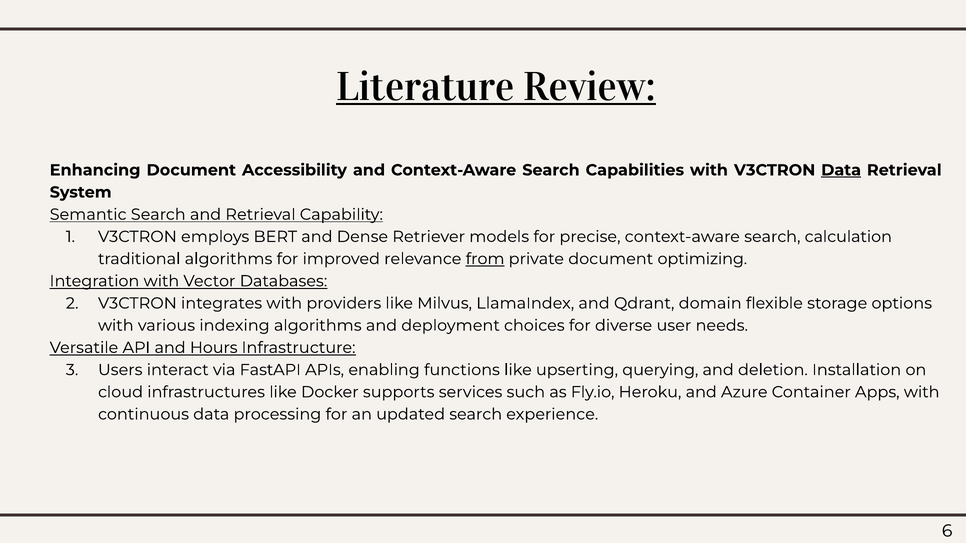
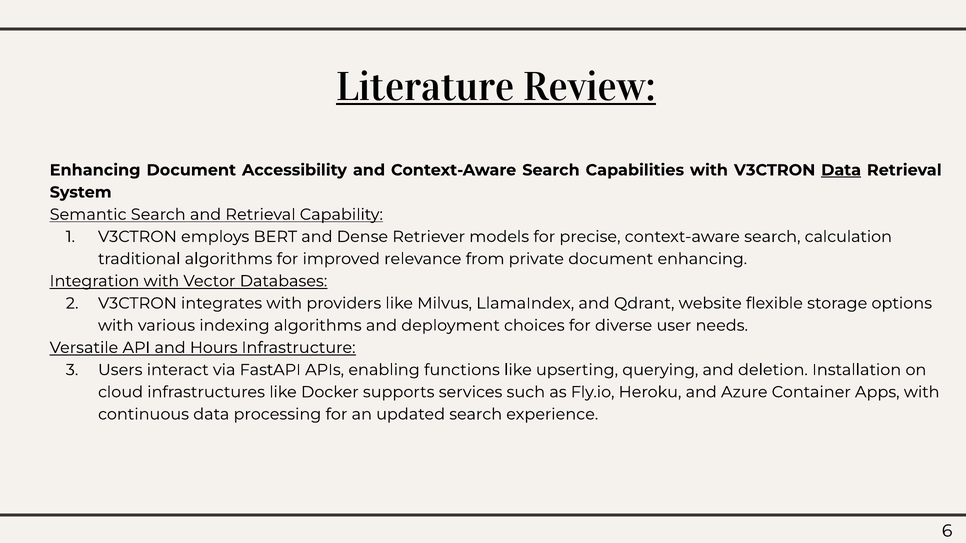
from underline: present -> none (485, 259)
document optimizing: optimizing -> enhancing (702, 259)
domain: domain -> website (710, 303)
